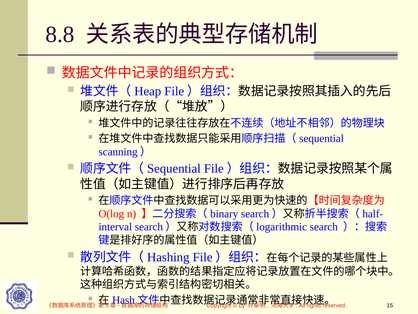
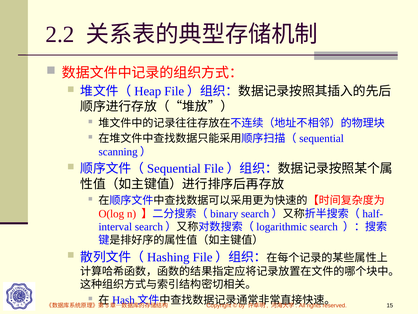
8.8: 8.8 -> 2.2 (60, 35)
